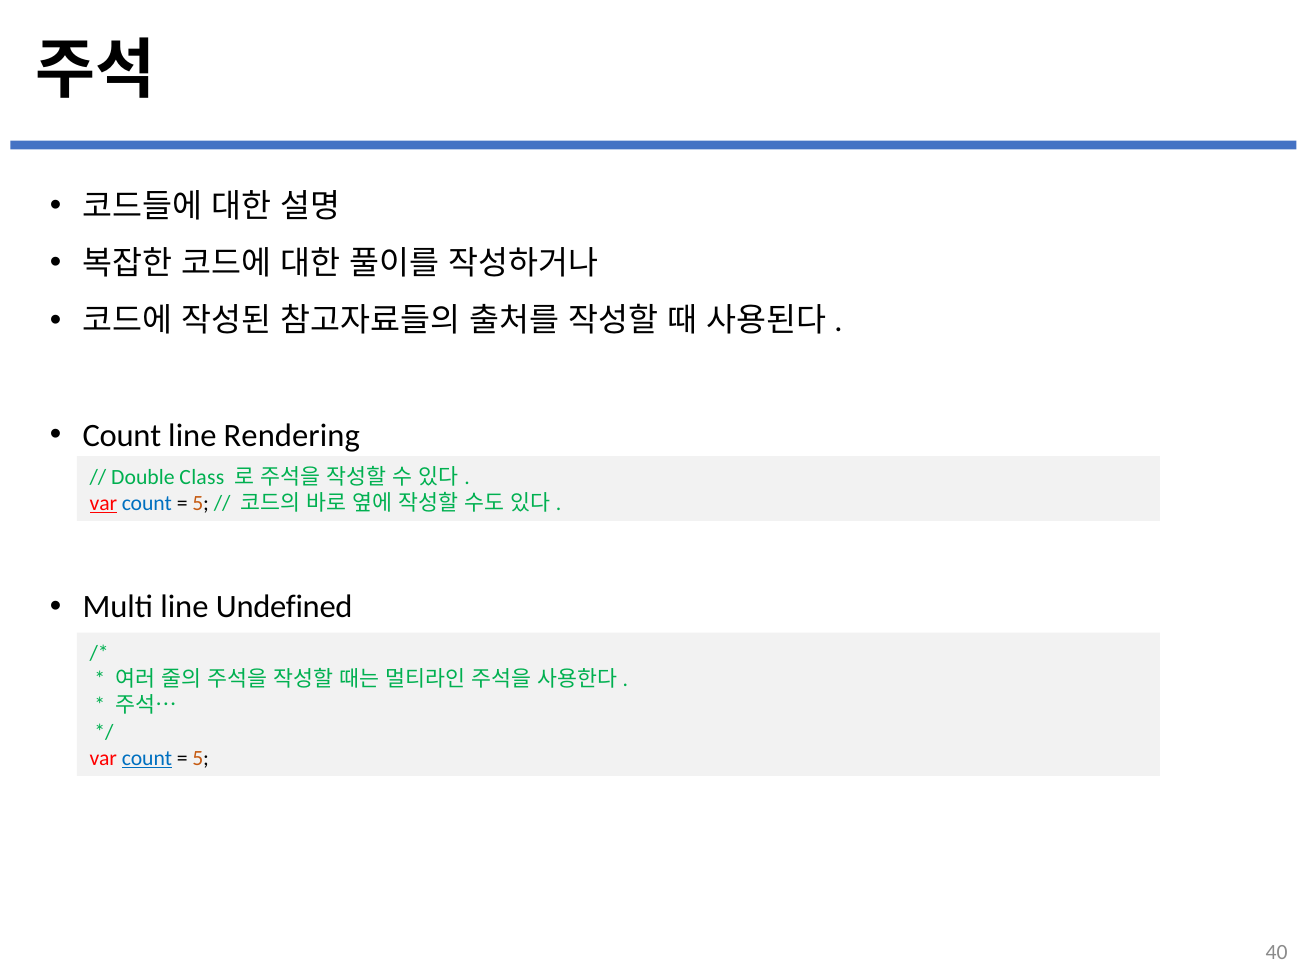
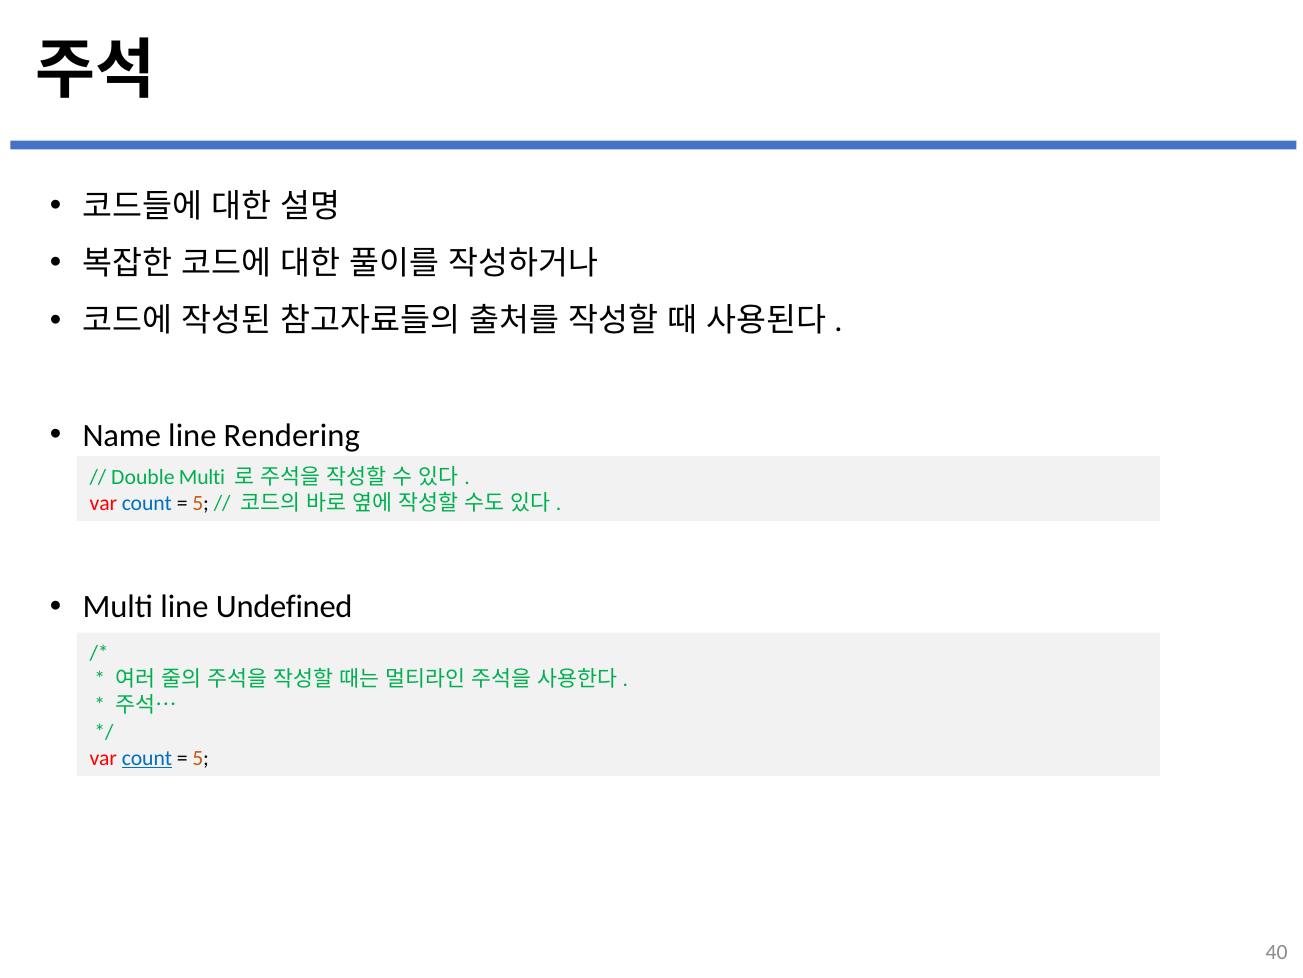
Count: Count -> Name (122, 435)
Double Class: Class -> Multi (202, 477)
var underline: present -> none (103, 503)
